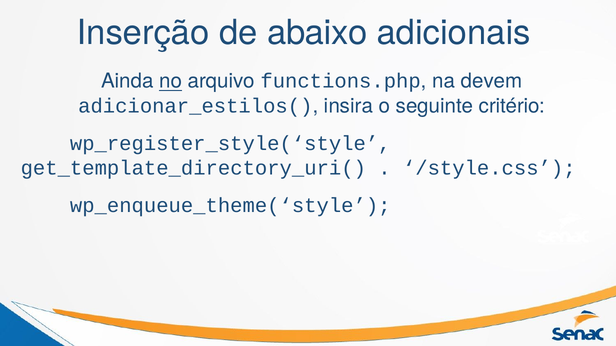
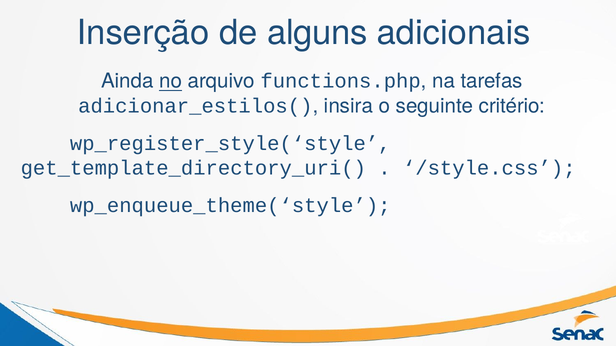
abaixo: abaixo -> alguns (317, 33)
devem: devem -> tarefas (492, 81)
